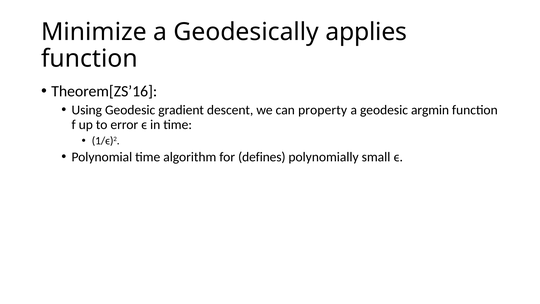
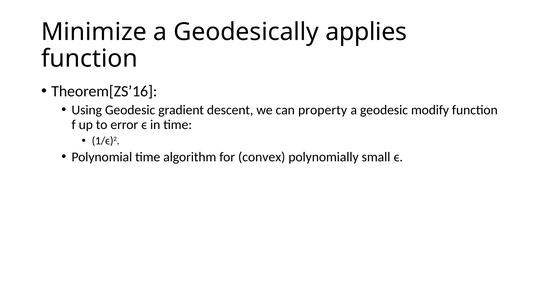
argmin: argmin -> modify (430, 110)
defines: defines -> convex (262, 157)
